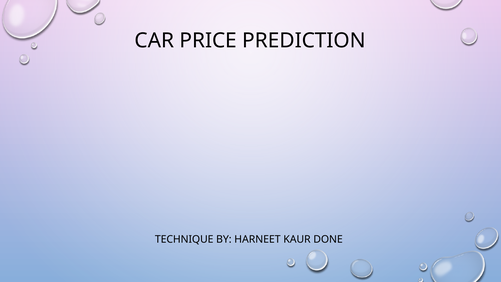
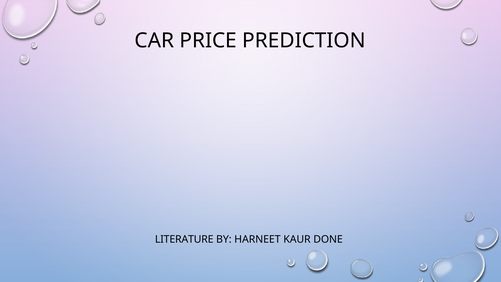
TECHNIQUE: TECHNIQUE -> LITERATURE (184, 239)
